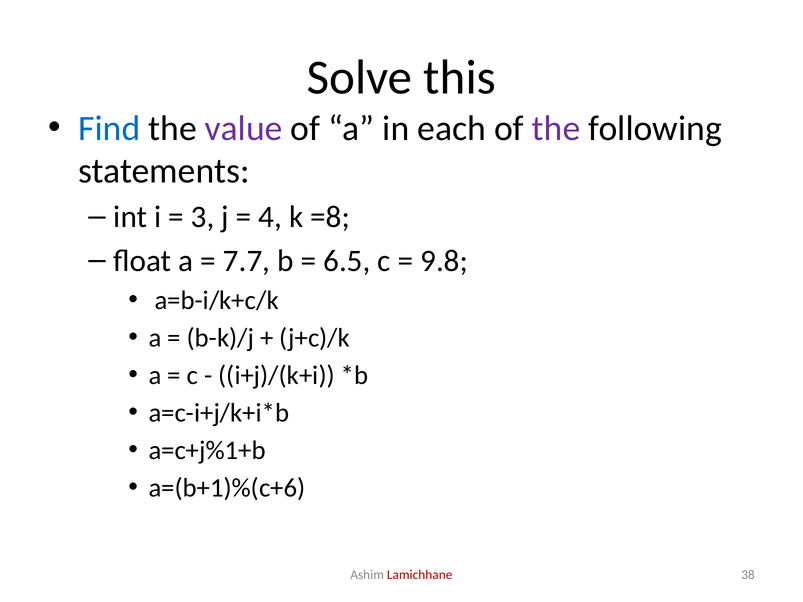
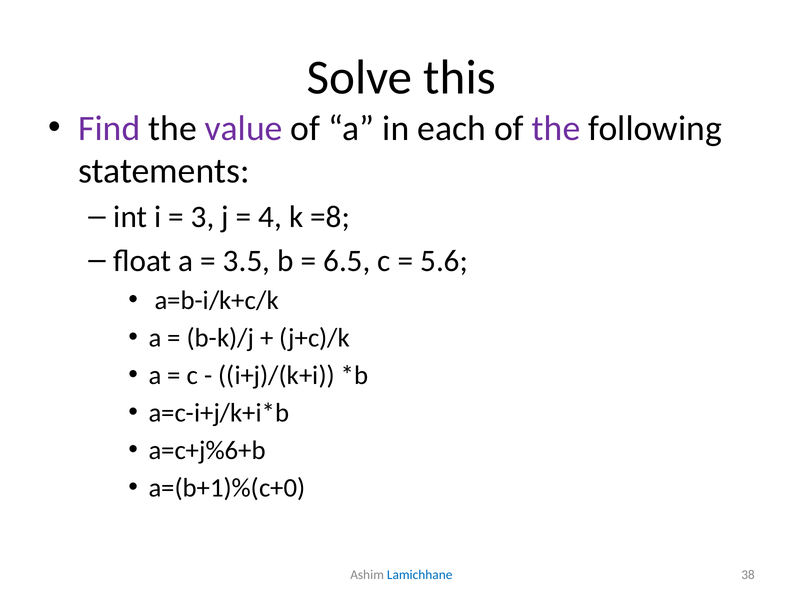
Find colour: blue -> purple (109, 128)
7.7: 7.7 -> 3.5 (247, 261)
9.8: 9.8 -> 5.6 (444, 261)
a=c+j%1+b: a=c+j%1+b -> a=c+j%6+b (207, 451)
a=(b+1)%(c+6: a=(b+1)%(c+6 -> a=(b+1)%(c+0 (227, 488)
Lamichhane colour: red -> blue (420, 575)
